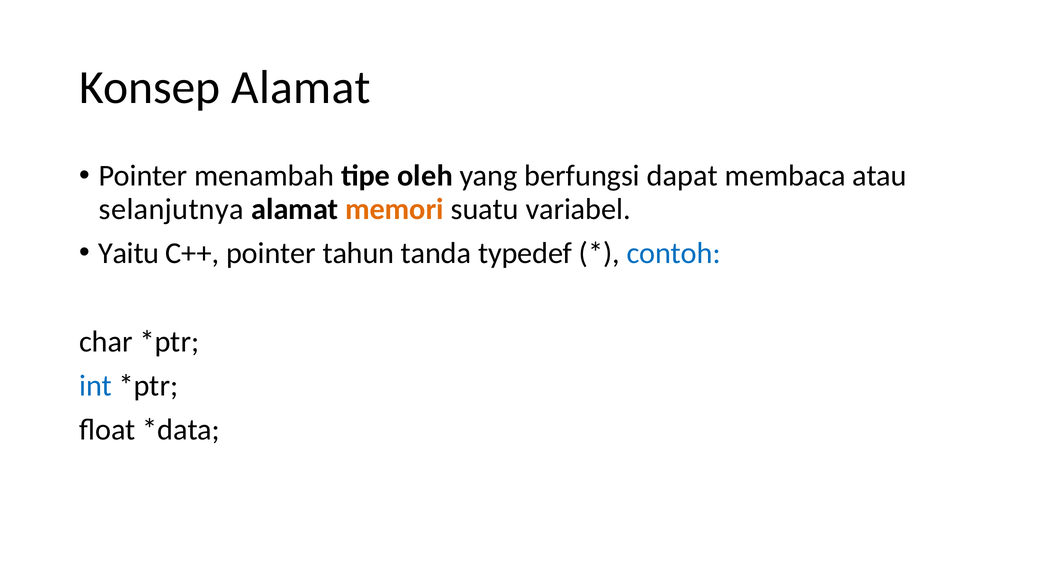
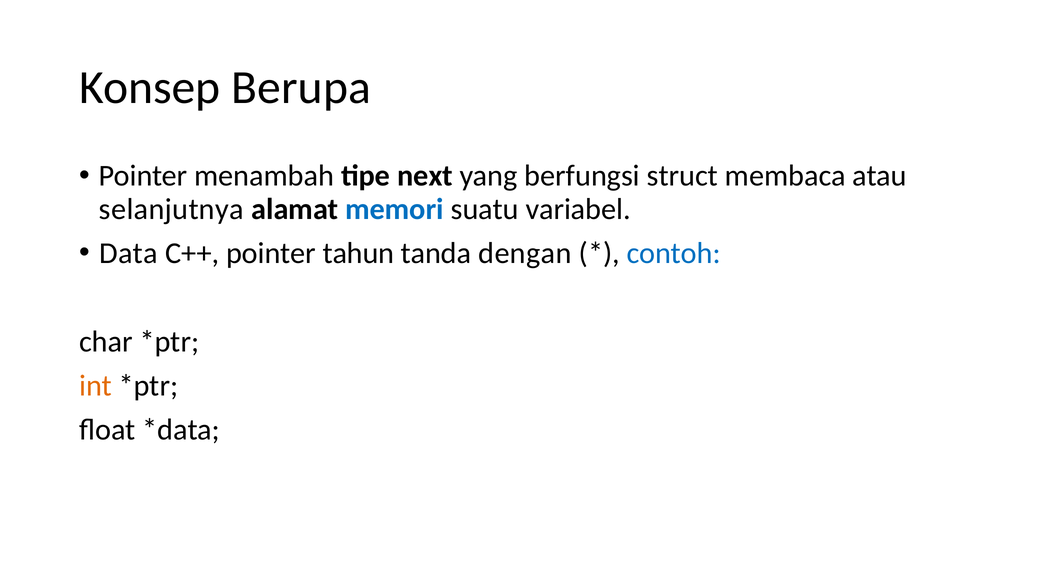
Konsep Alamat: Alamat -> Berupa (301, 88)
oleh: oleh -> next (425, 176)
dapat: dapat -> struct (682, 176)
memori colour: orange -> blue (394, 209)
Yaitu: Yaitu -> Data (128, 254)
typedef: typedef -> dengan (525, 254)
int colour: blue -> orange (96, 386)
